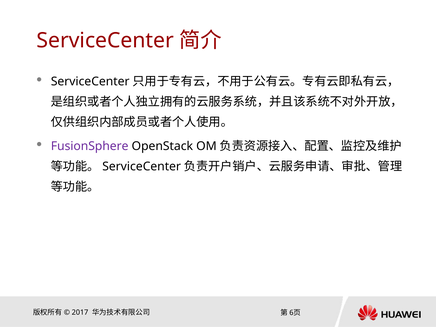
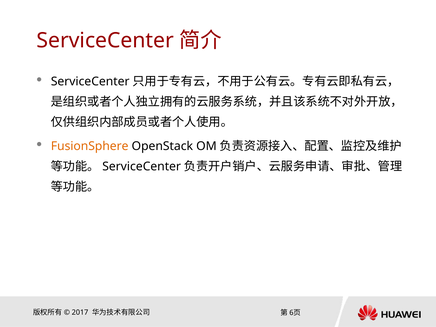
FusionSphere colour: purple -> orange (90, 146)
